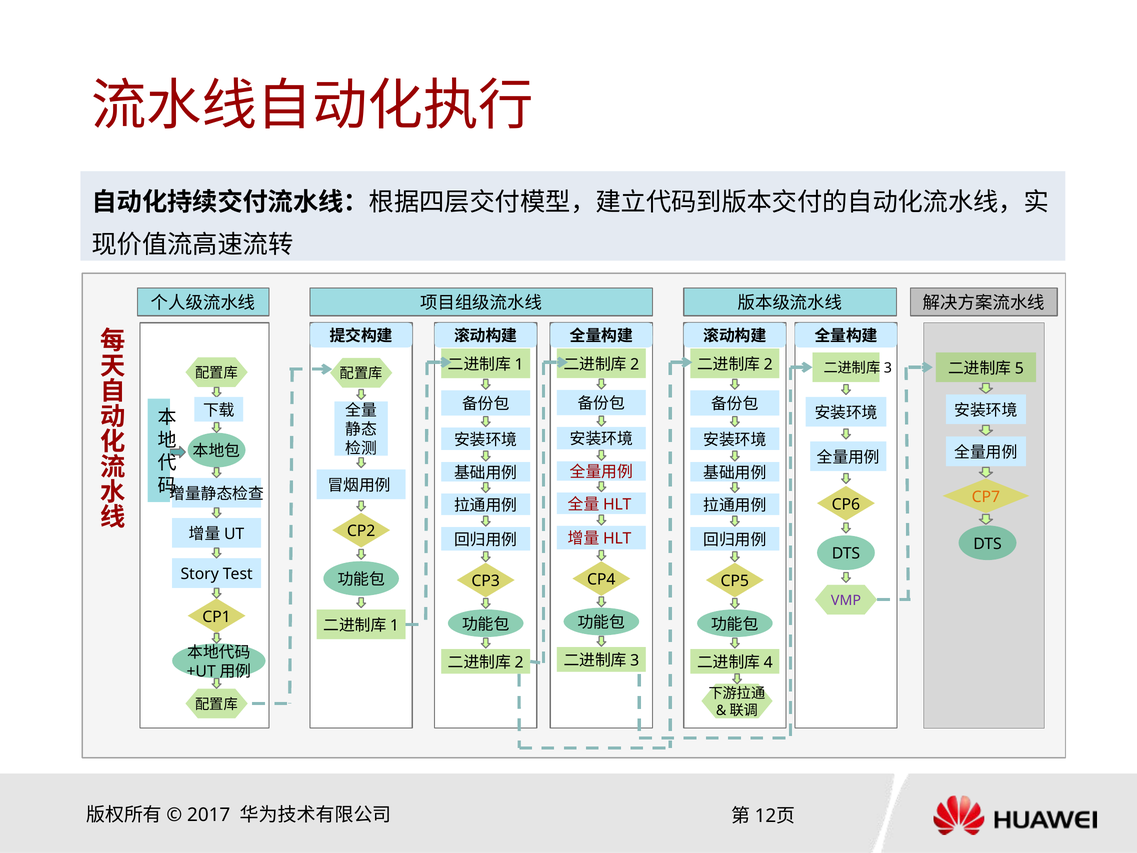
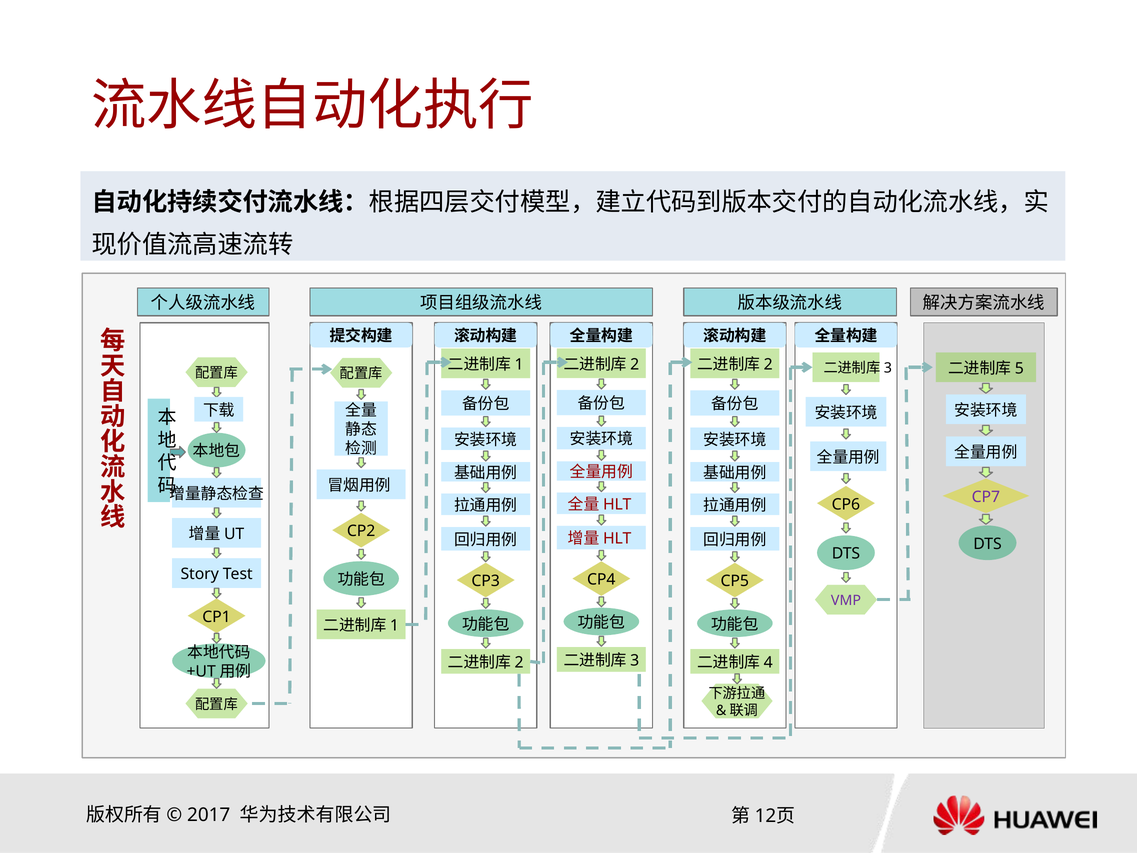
CP7 colour: orange -> purple (986, 497)
